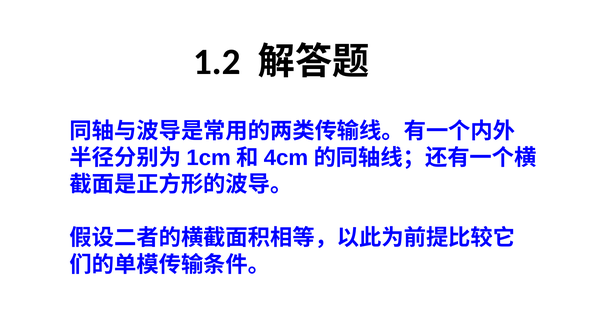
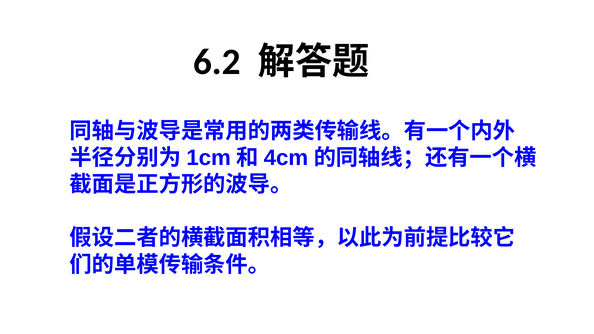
1.2: 1.2 -> 6.2 (217, 62)
